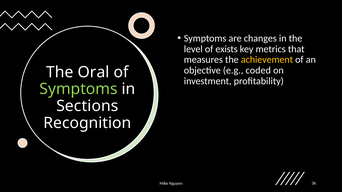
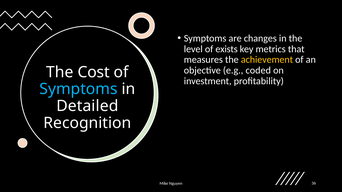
Oral: Oral -> Cost (94, 72)
Symptoms colour: light green -> light blue (79, 89)
Sections: Sections -> Detailed (87, 106)
